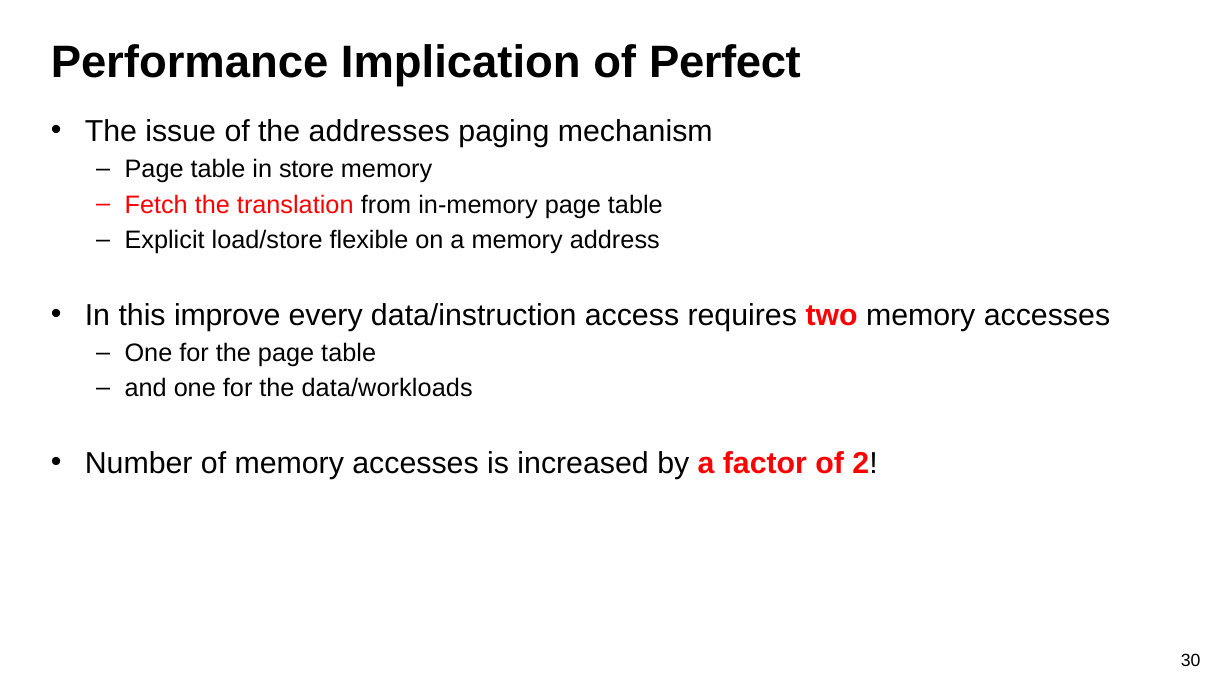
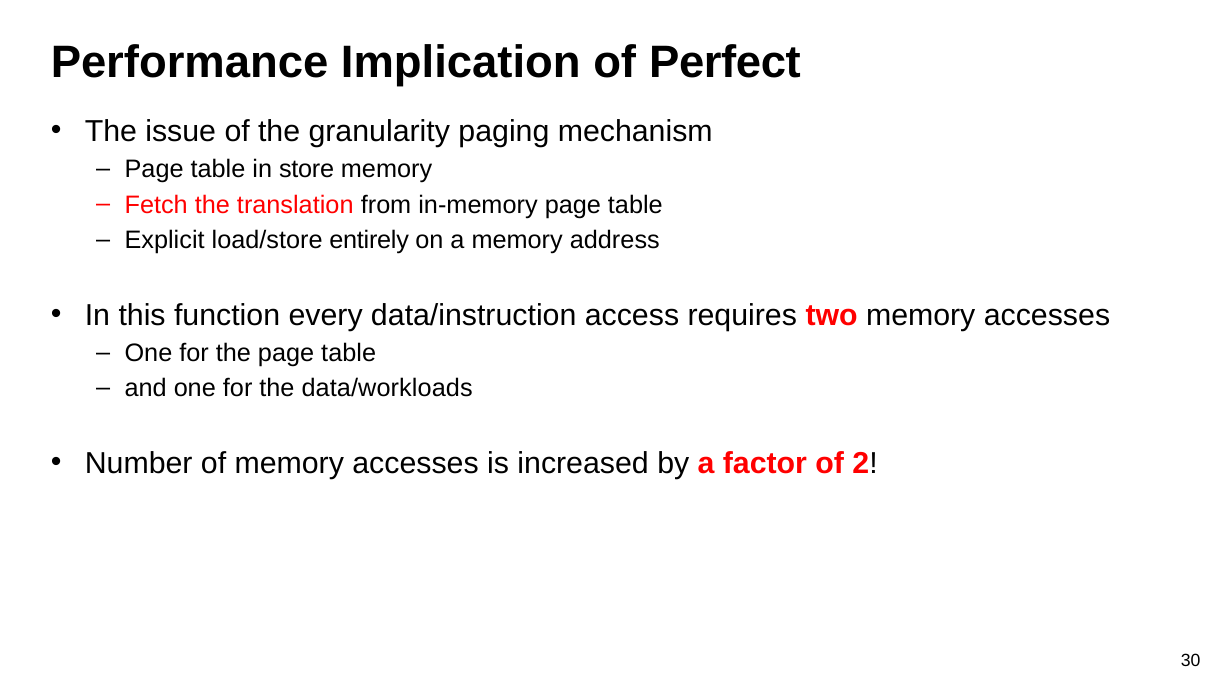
addresses: addresses -> granularity (379, 132)
flexible: flexible -> entirely (369, 240)
improve: improve -> function (227, 316)
